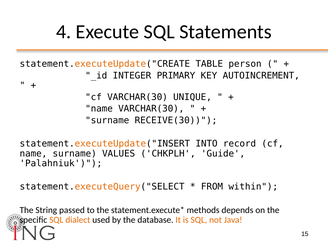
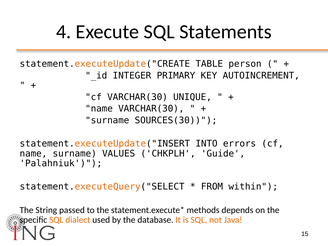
RECEIVE(30: RECEIVE(30 -> SOURCES(30 (176, 120)
record: record -> errors (240, 144)
